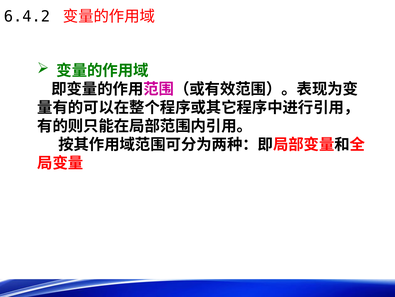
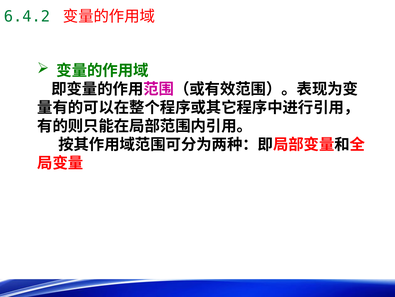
6.4.2 colour: black -> green (27, 17)
